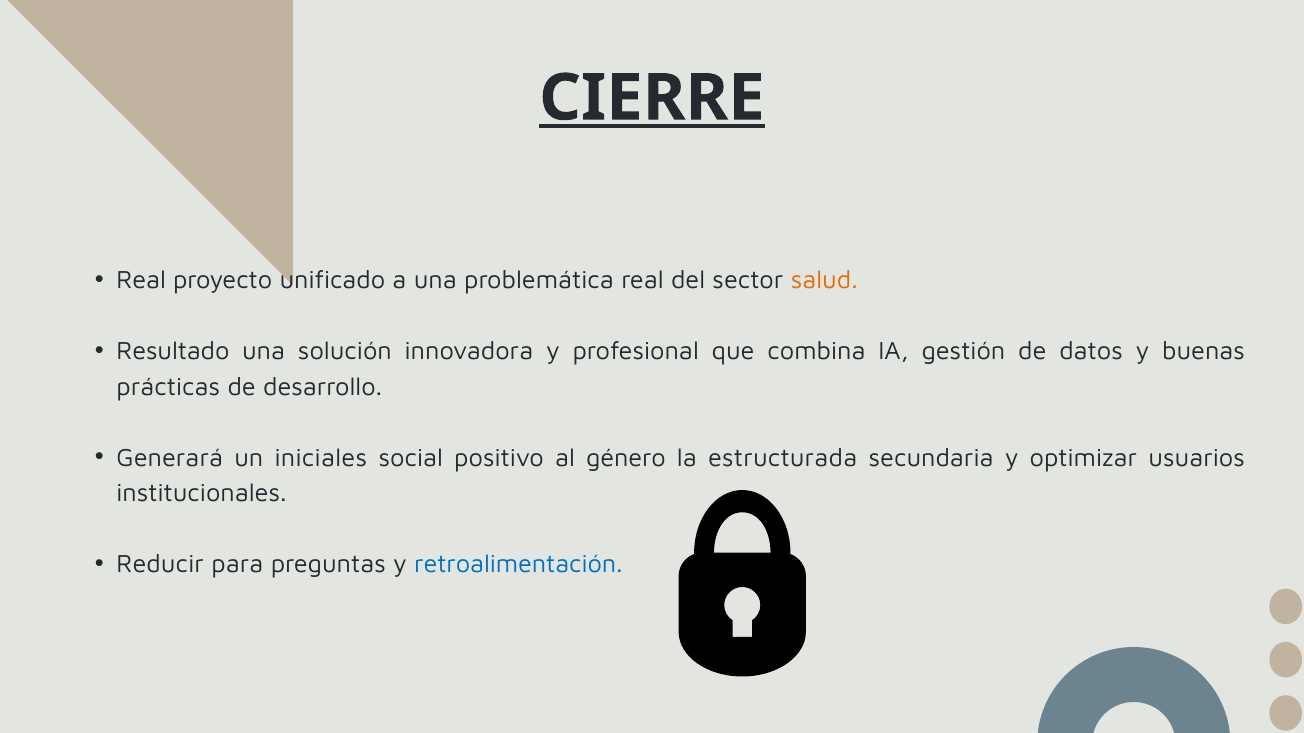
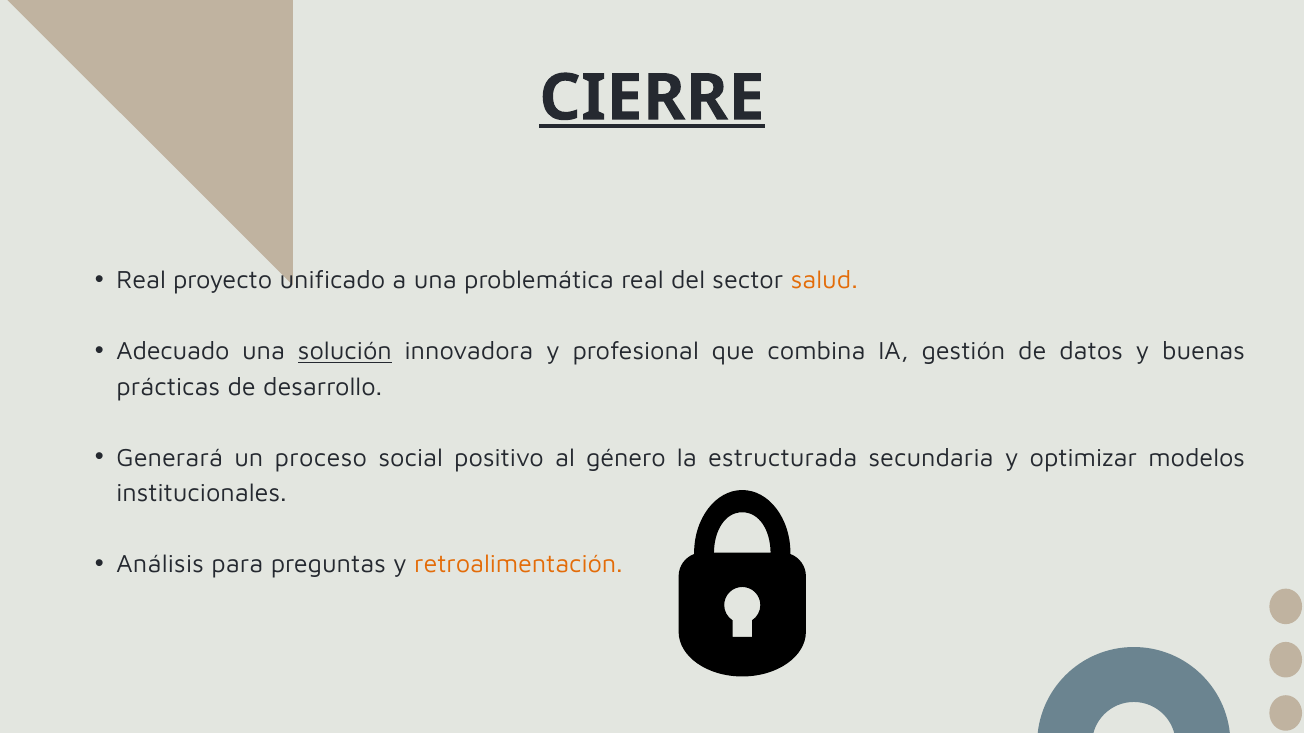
Resultado: Resultado -> Adecuado (173, 352)
solución underline: none -> present (345, 352)
iniciales: iniciales -> proceso (321, 458)
usuarios: usuarios -> modelos (1197, 458)
Reducir: Reducir -> Análisis (160, 565)
retroalimentación colour: blue -> orange (518, 565)
